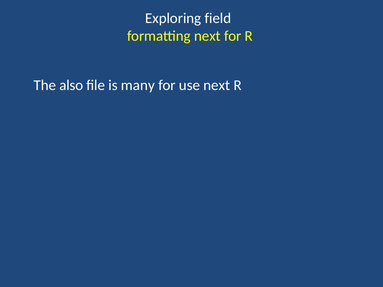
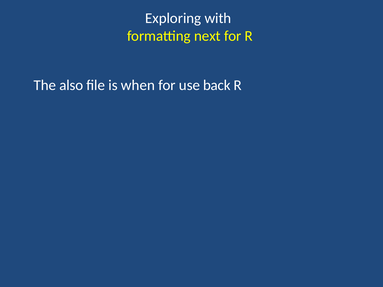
field: field -> with (218, 18)
many: many -> when (138, 85)
use next: next -> back (217, 85)
